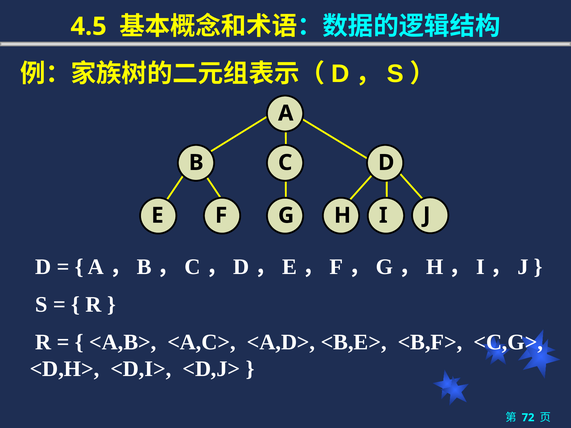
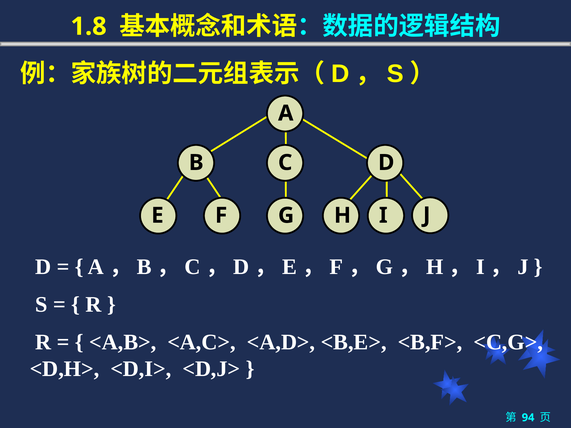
4.5: 4.5 -> 1.8 (89, 26)
72: 72 -> 94 (528, 418)
